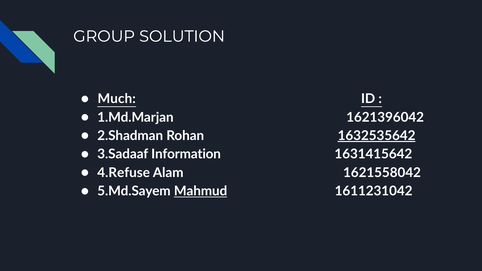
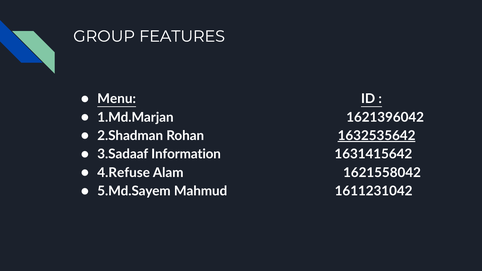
SOLUTION: SOLUTION -> FEATURES (182, 36)
Much: Much -> Menu (117, 99)
Mahmud underline: present -> none (201, 191)
